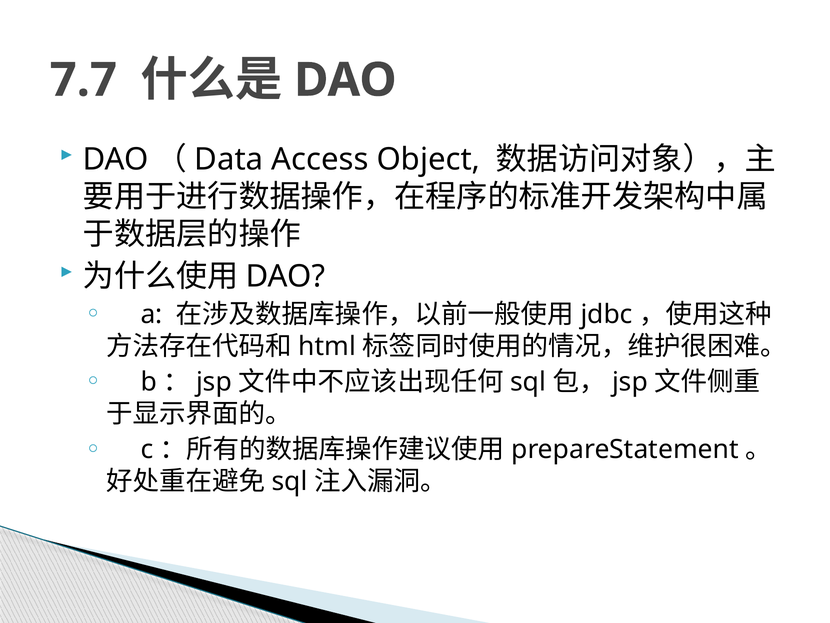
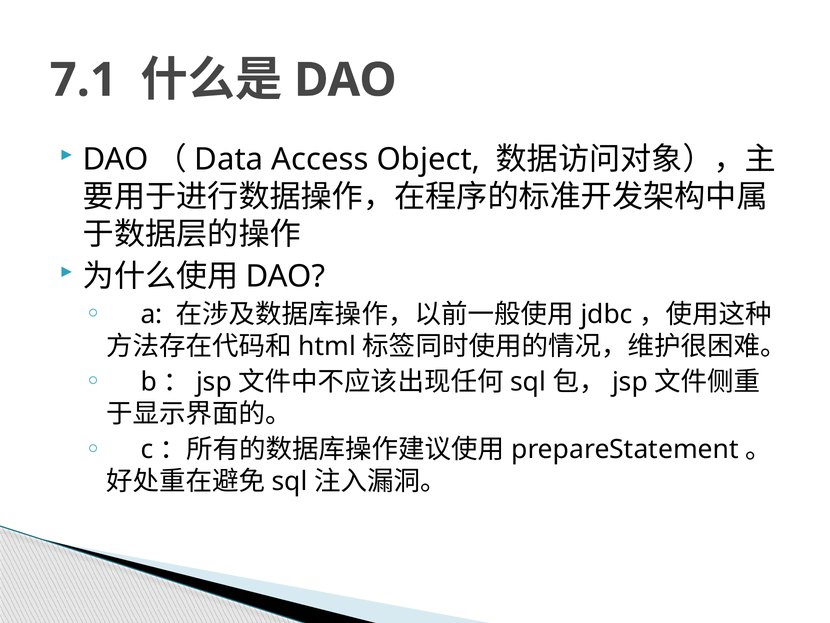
7.7: 7.7 -> 7.1 (83, 80)
